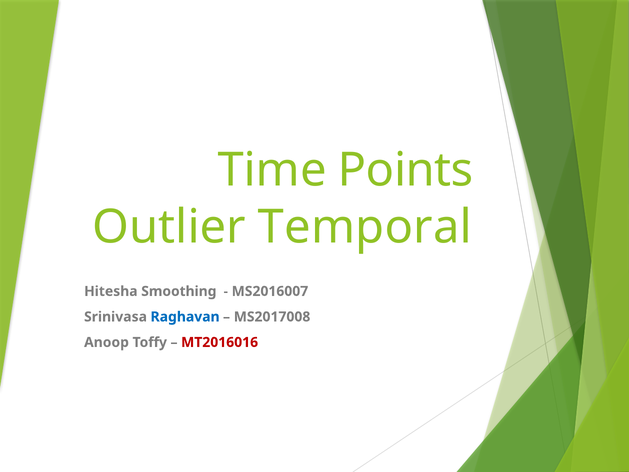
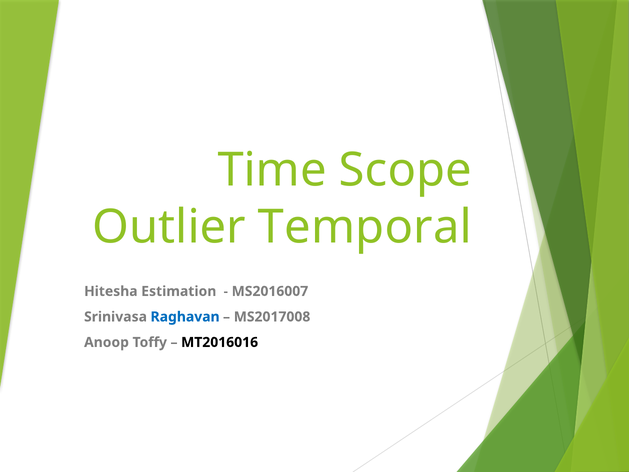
Points: Points -> Scope (405, 170)
Smoothing: Smoothing -> Estimation (179, 291)
MT2016016 colour: red -> black (220, 342)
